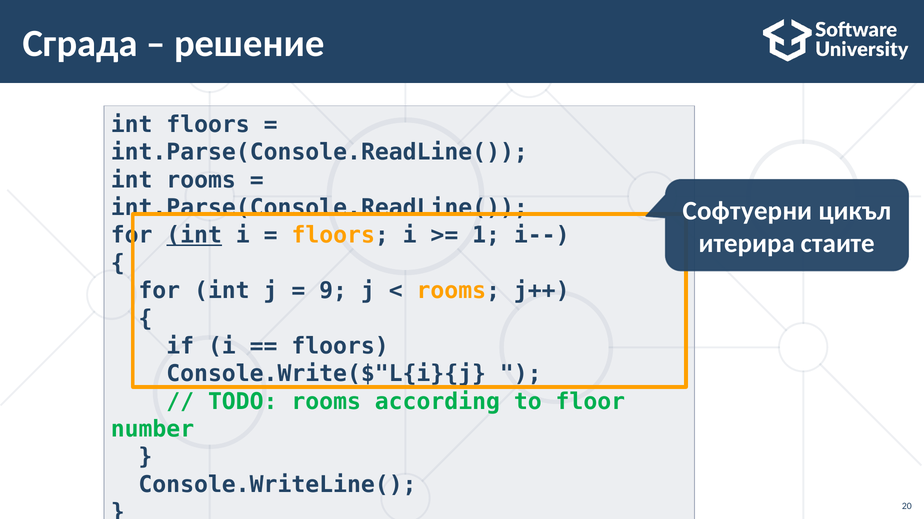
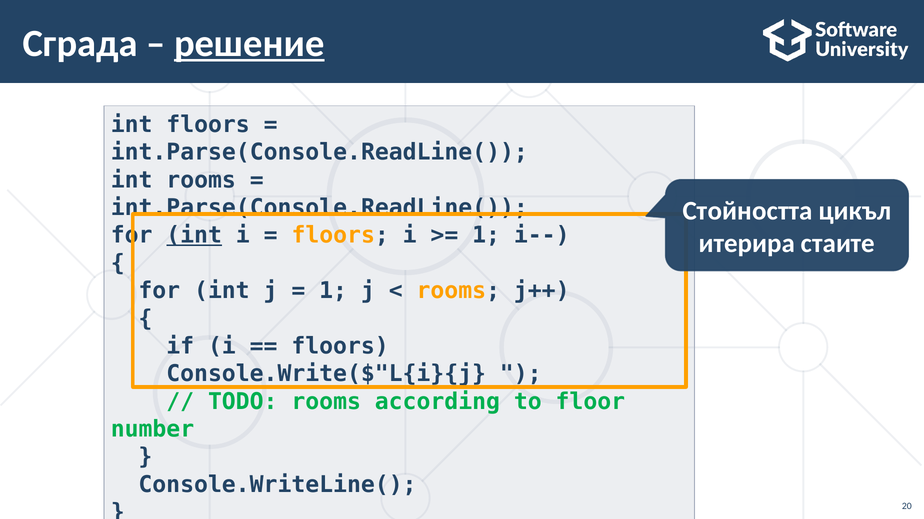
решение underline: none -> present (249, 44)
Софтуерни: Софтуерни -> Стойността (748, 211)
9: 9 -> 1 (333, 291)
